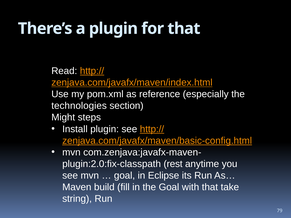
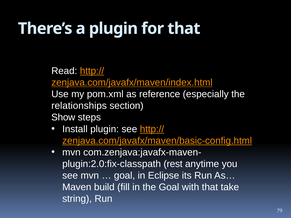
technologies: technologies -> relationships (79, 106)
Might: Might -> Show (63, 118)
